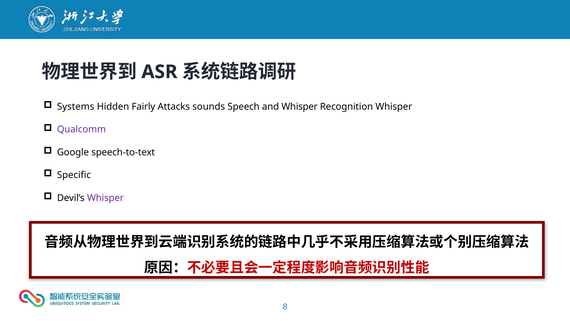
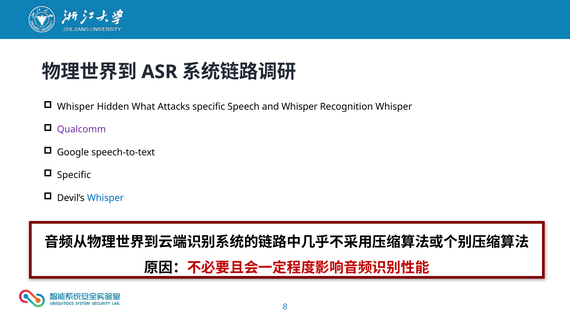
Systems: Systems -> Whisper (76, 107)
Fairly: Fairly -> What (143, 107)
Attacks sounds: sounds -> specific (209, 107)
Whisper colour: purple -> blue (105, 198)
